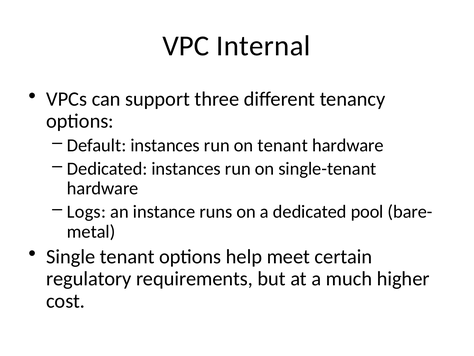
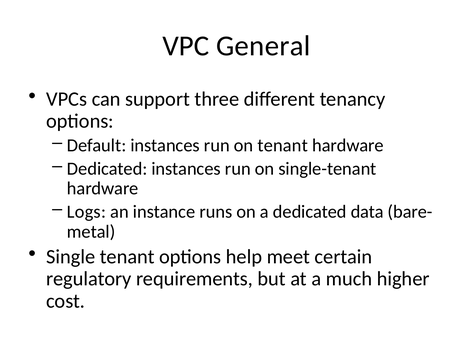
Internal: Internal -> General (263, 46)
pool: pool -> data (367, 211)
